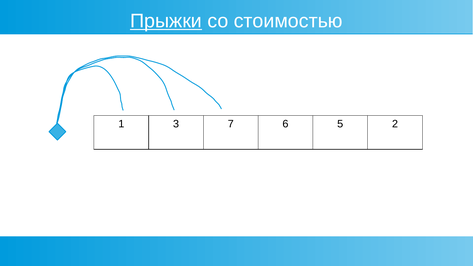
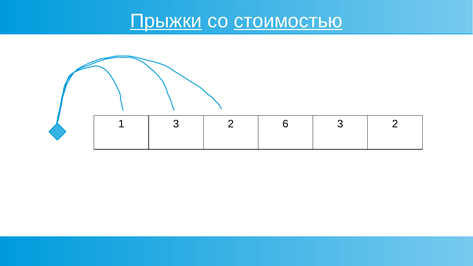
стоимостью underline: none -> present (288, 21)
1 3 7: 7 -> 2 (231, 124)
6 5: 5 -> 3 (340, 124)
